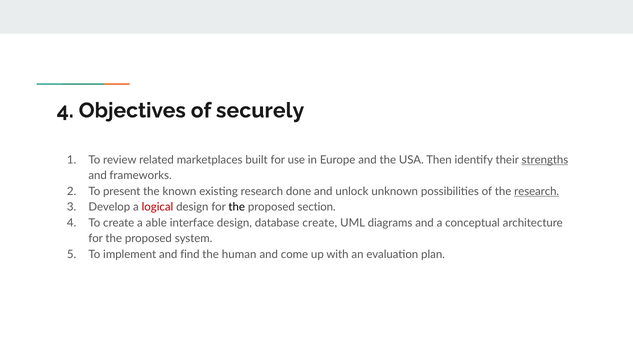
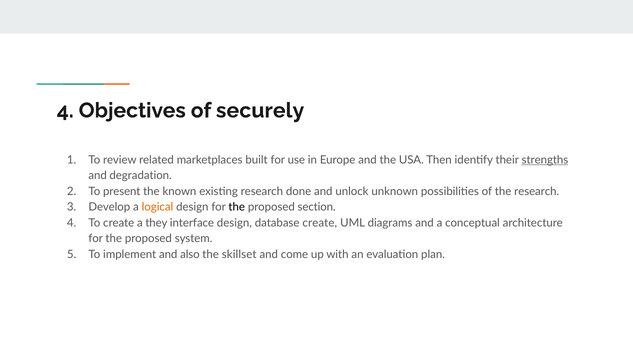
frameworks: frameworks -> degradation (141, 176)
research underline: present -> none (537, 191)
logical colour: red -> orange (157, 207)
able: able -> they (156, 223)
find: find -> also (190, 254)
human: human -> skillset (239, 254)
